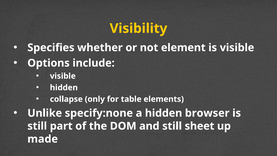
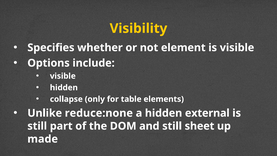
specify:none: specify:none -> reduce:none (99, 113)
browser: browser -> external (207, 113)
